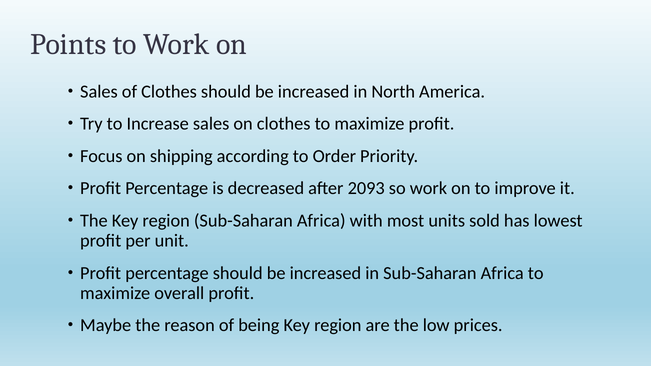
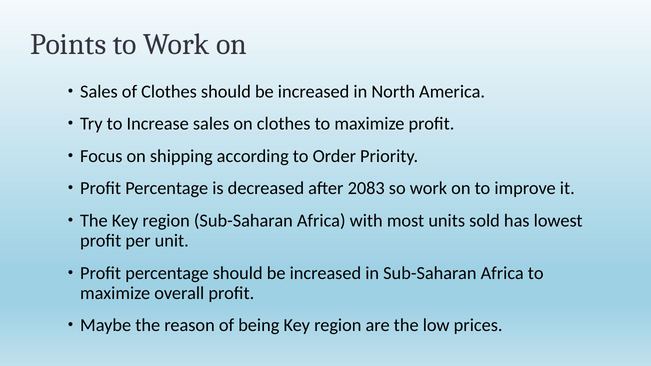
2093: 2093 -> 2083 (366, 189)
